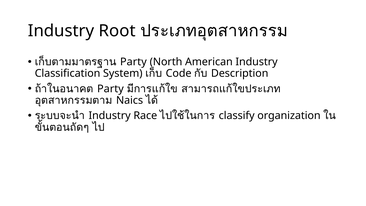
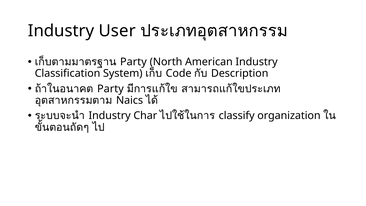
Root: Root -> User (117, 31)
Race: Race -> Char (145, 116)
